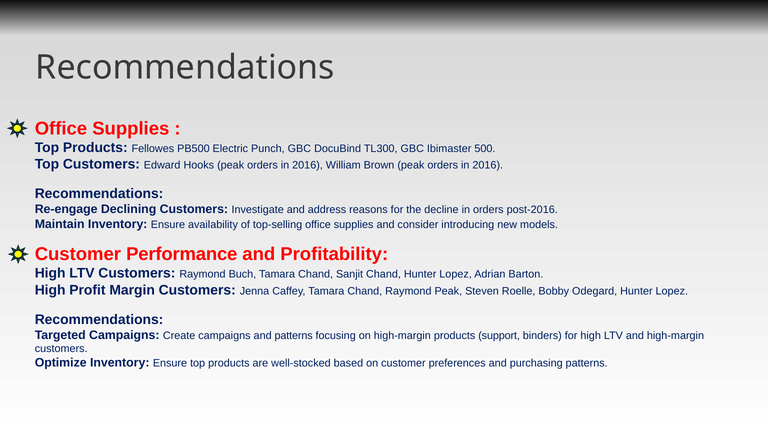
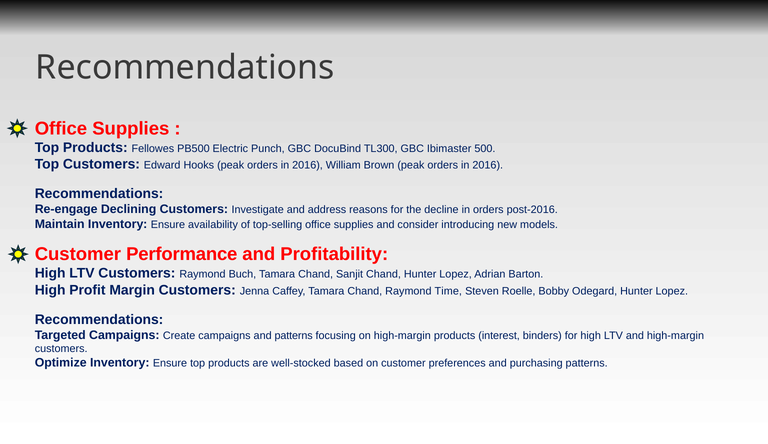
Raymond Peak: Peak -> Time (448, 291)
support: support -> interest (499, 336)
